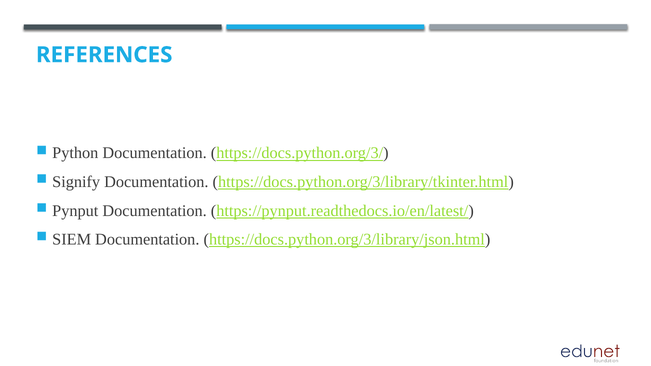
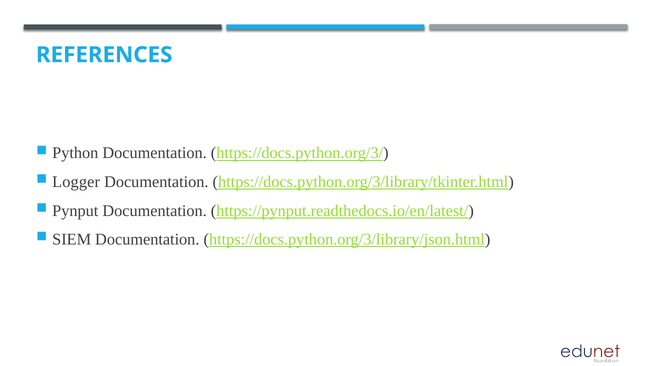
Signify: Signify -> Logger (76, 182)
